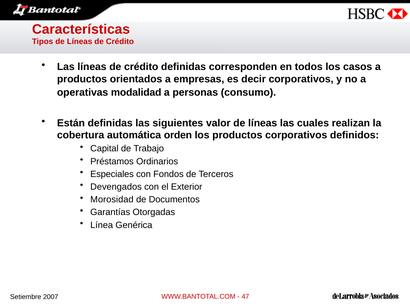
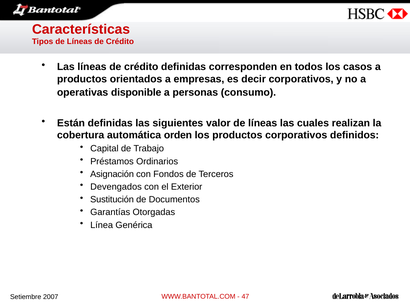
modalidad: modalidad -> disponible (136, 93)
Especiales: Especiales -> Asignación (112, 174)
Morosidad: Morosidad -> Sustitución (112, 200)
